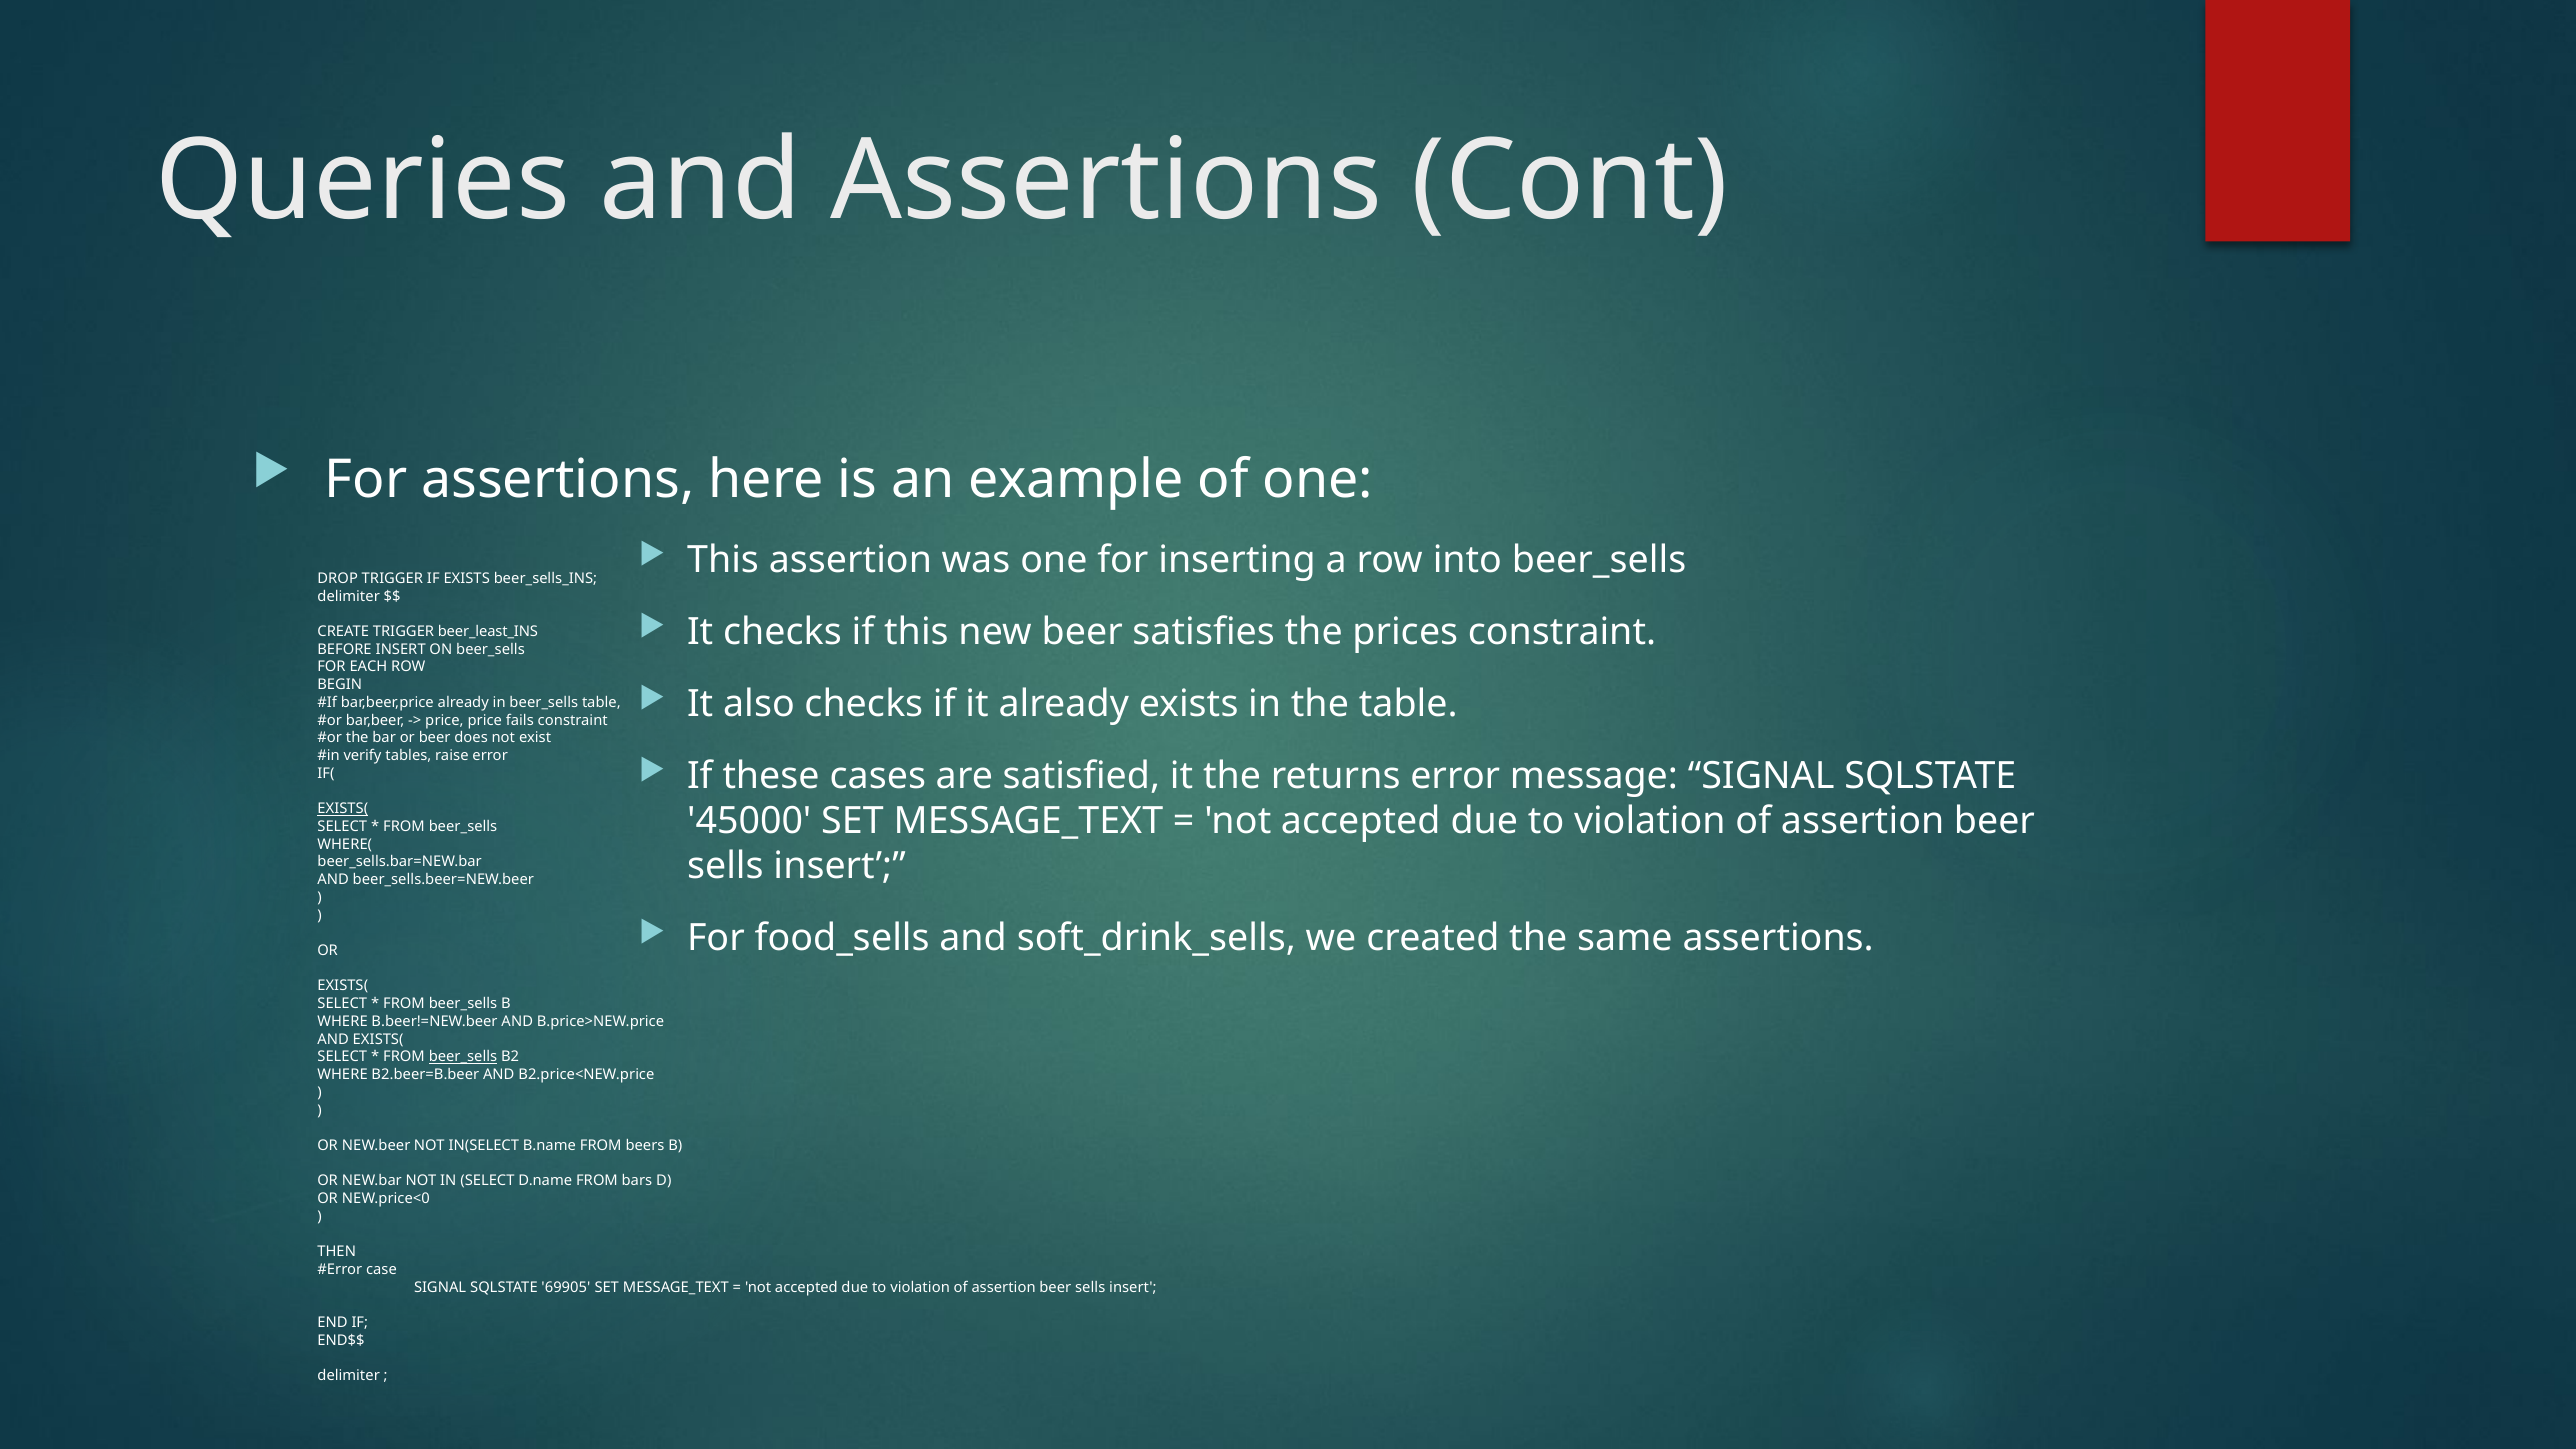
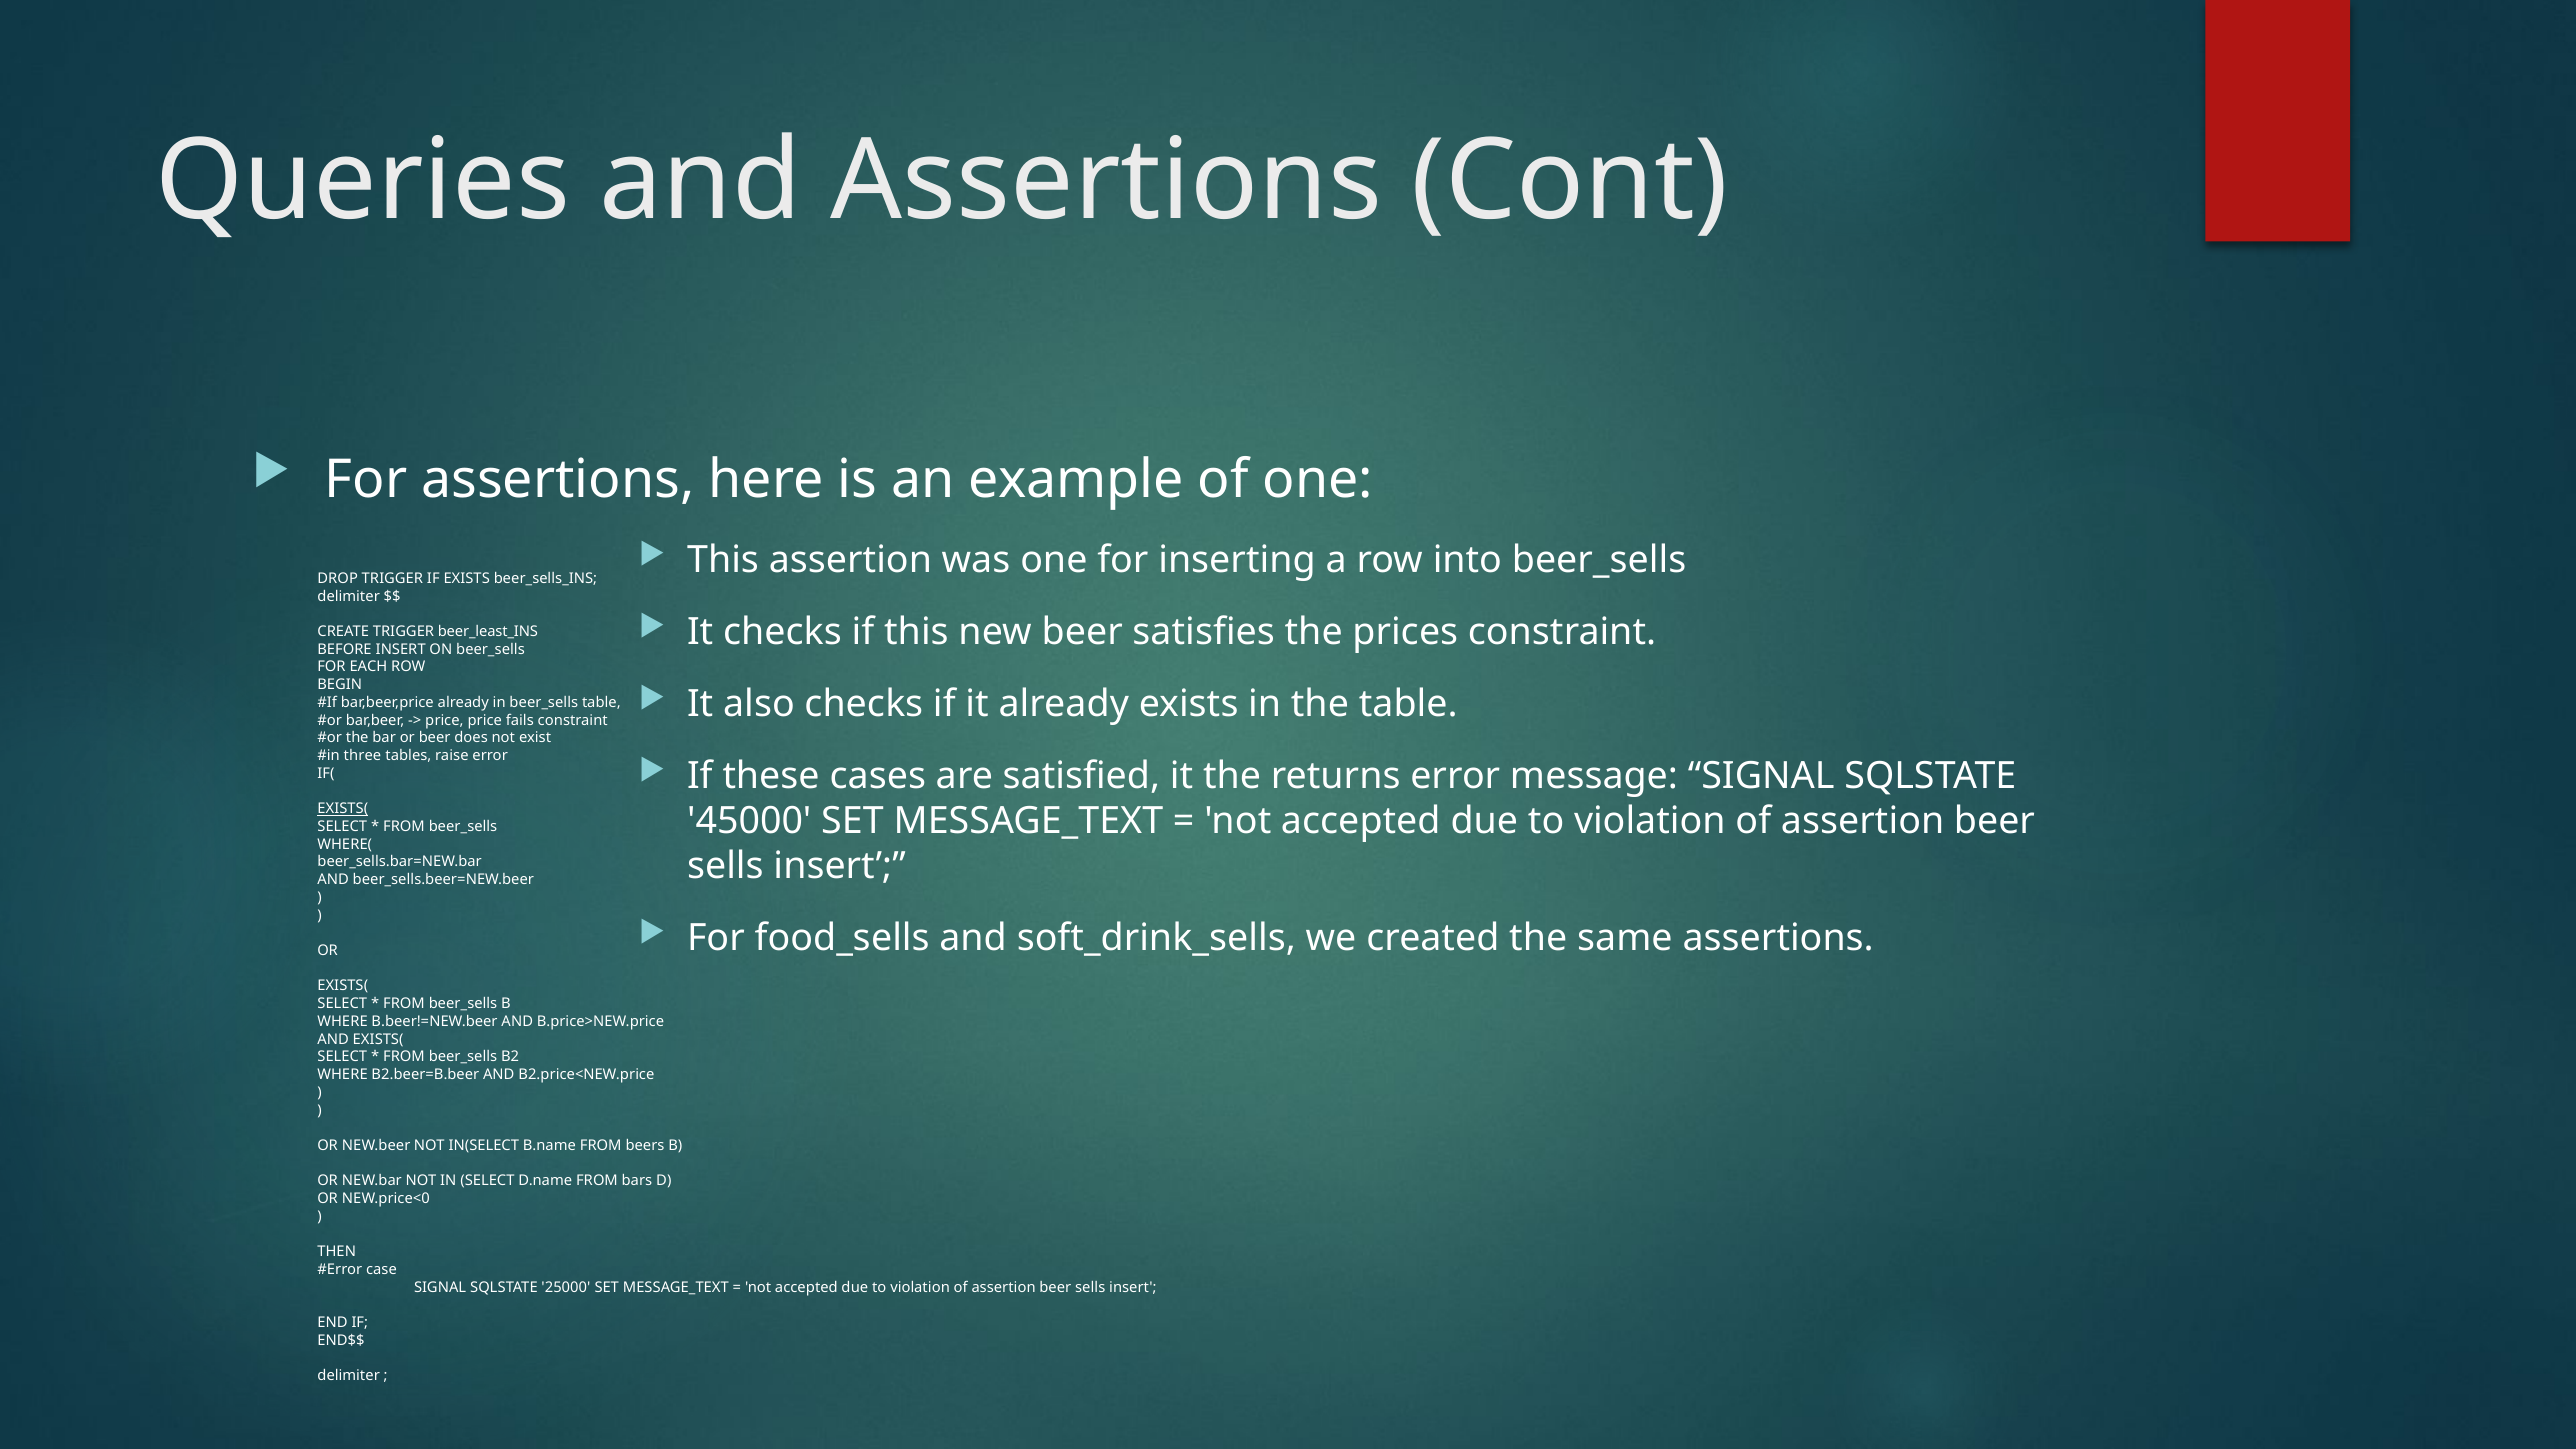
verify: verify -> three (362, 756)
beer_sells underline: present -> none (463, 1057)
69905: 69905 -> 25000 (566, 1287)
